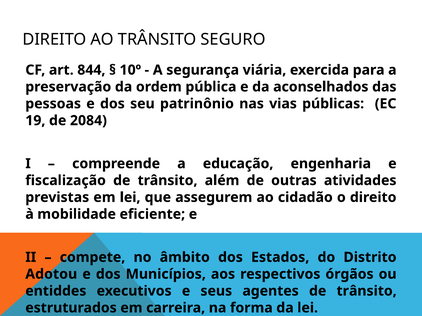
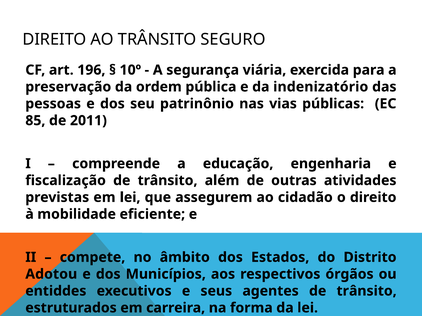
844: 844 -> 196 (91, 70)
aconselhados: aconselhados -> indenizatório (321, 87)
19: 19 -> 85 (35, 121)
2084: 2084 -> 2011 (88, 121)
